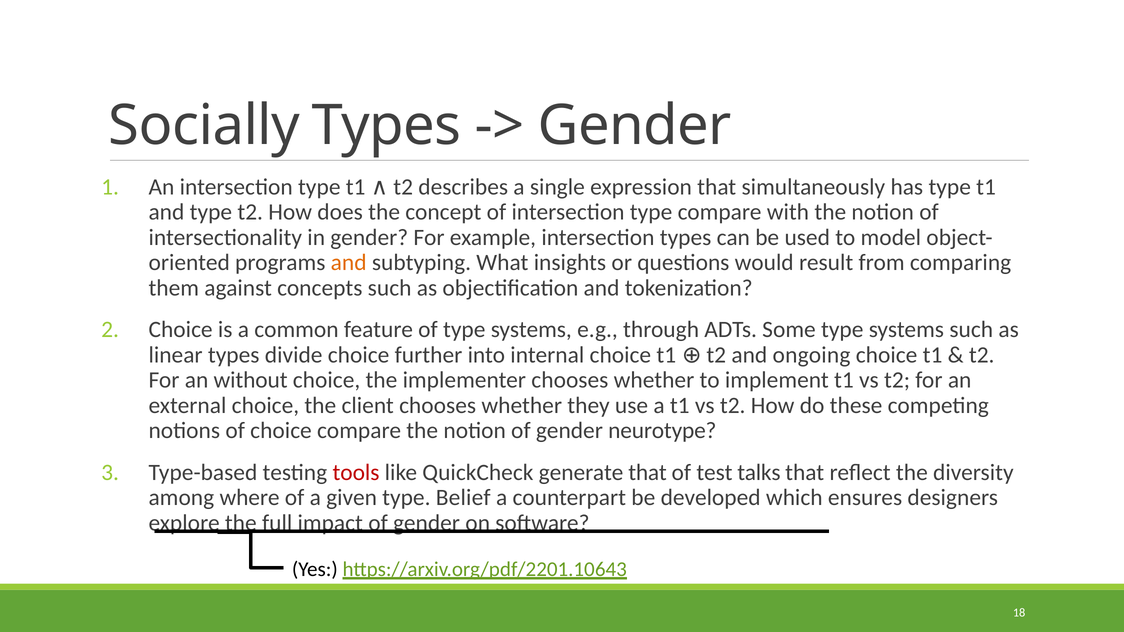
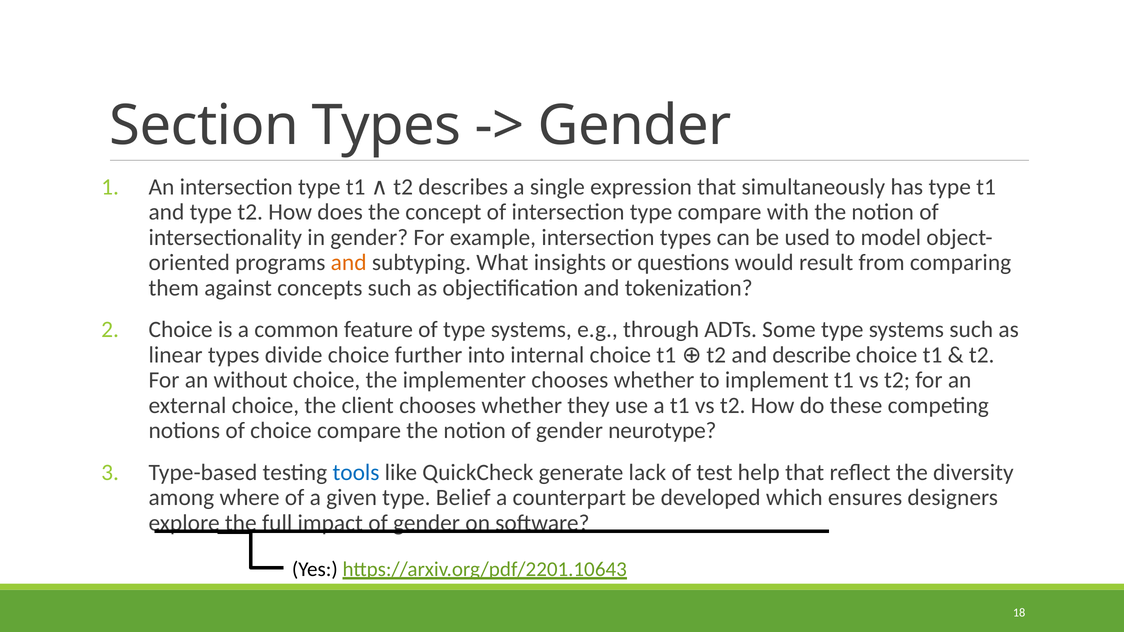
Socially: Socially -> Section (204, 126)
ongoing: ongoing -> describe (812, 355)
tools colour: red -> blue (356, 473)
generate that: that -> lack (647, 473)
talks: talks -> help (759, 473)
